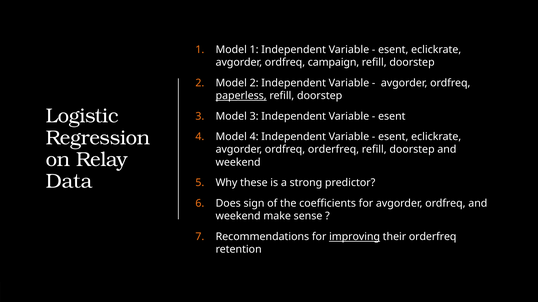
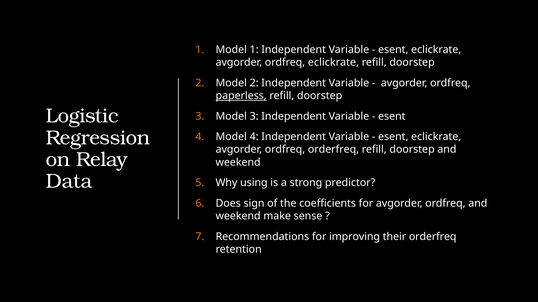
ordfreq campaign: campaign -> eclickrate (333, 62)
these: these -> using (254, 183)
improving underline: present -> none (355, 237)
